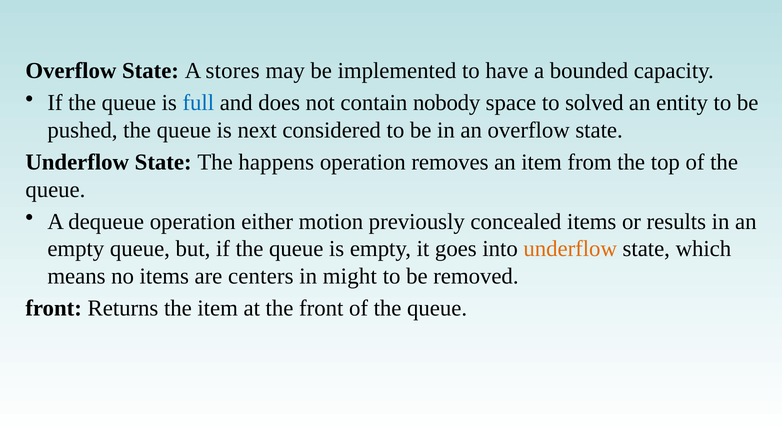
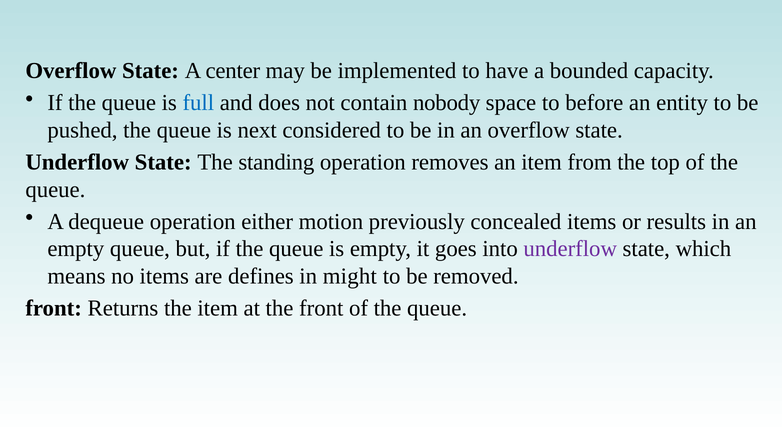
stores: stores -> center (233, 71)
solved: solved -> before (594, 103)
happens: happens -> standing (276, 162)
underflow colour: orange -> purple (570, 249)
centers: centers -> defines (261, 276)
